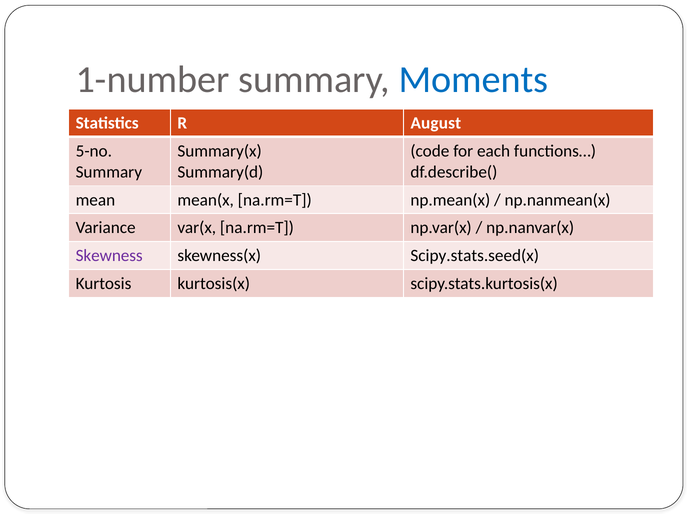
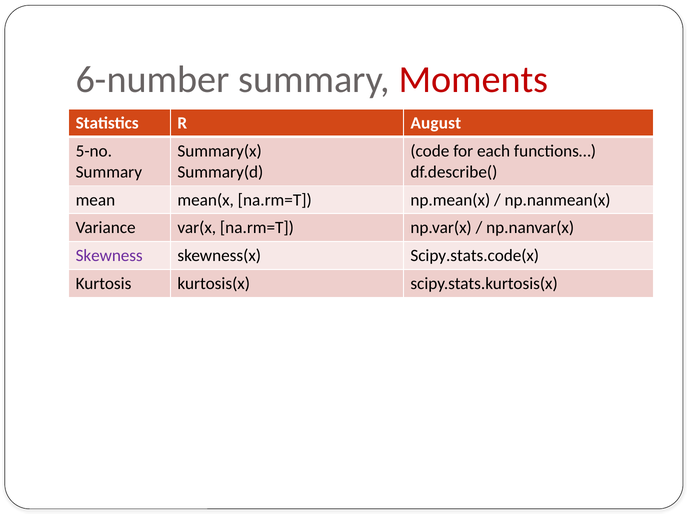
1-number: 1-number -> 6-number (153, 80)
Moments colour: blue -> red (473, 80)
Scipy.stats.seed(x: Scipy.stats.seed(x -> Scipy.stats.code(x (475, 256)
